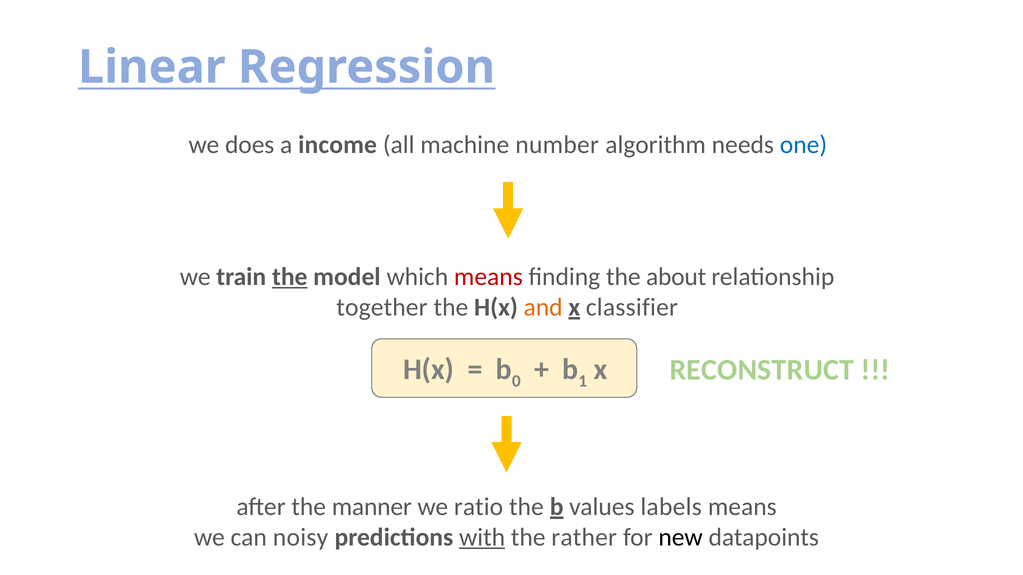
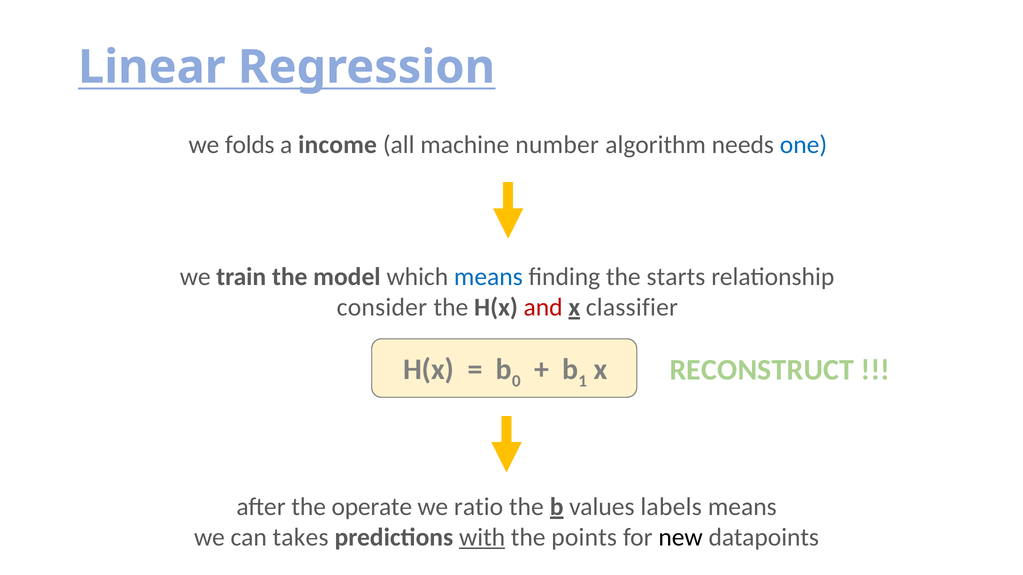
does: does -> folds (250, 145)
the underline: present -> none (290, 277)
means colour: red -> blue (488, 277)
about: about -> starts (676, 277)
together: together -> consider (382, 308)
and colour: orange -> red (543, 308)
manner: manner -> operate (372, 507)
noisy: noisy -> takes (301, 538)
rather: rather -> points (584, 538)
